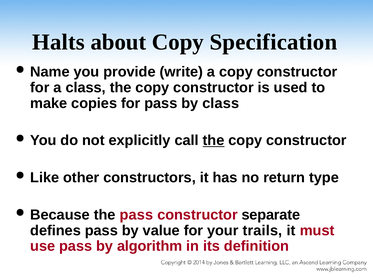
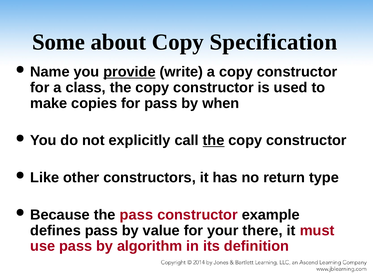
Halts: Halts -> Some (59, 42)
provide underline: none -> present (129, 72)
by class: class -> when (221, 103)
separate: separate -> example (271, 215)
trails: trails -> there (262, 230)
